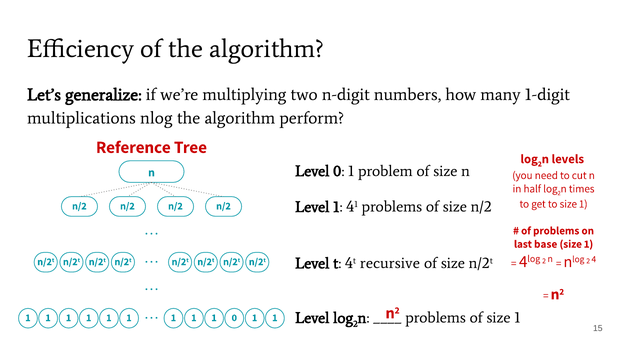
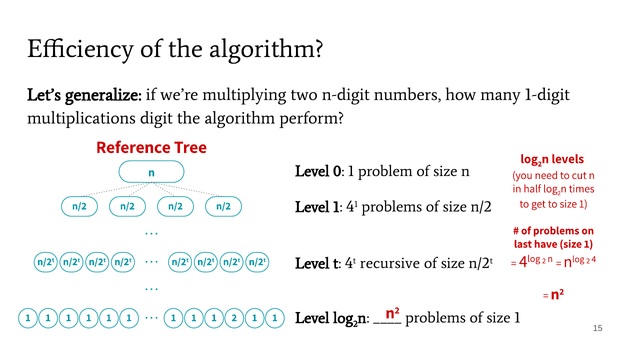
multiplications nlog: nlog -> digit (156, 118)
base: base -> have (546, 244)
1 0: 0 -> 2 (234, 318)
